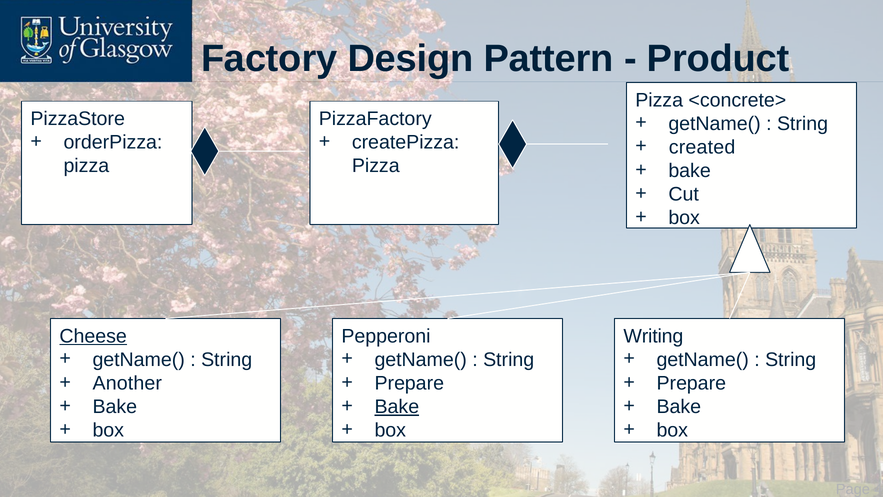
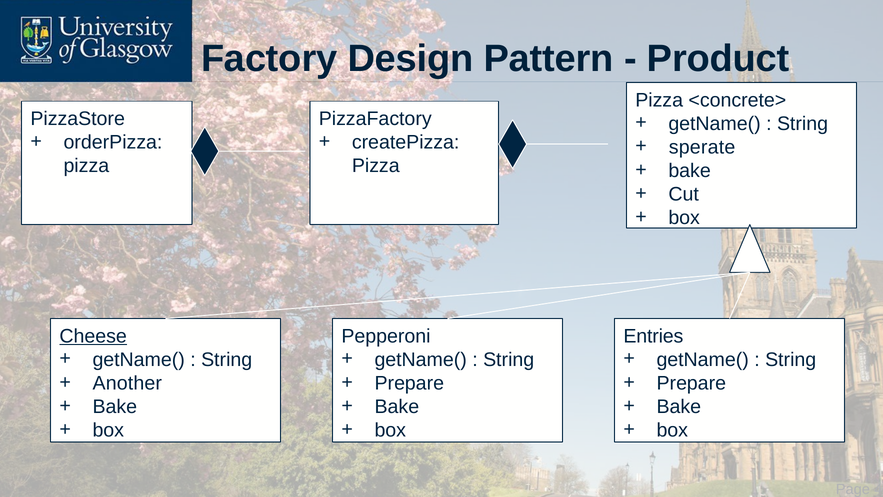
created: created -> sperate (702, 147)
Writing: Writing -> Entries (653, 336)
Bake underline: present -> none (397, 407)
